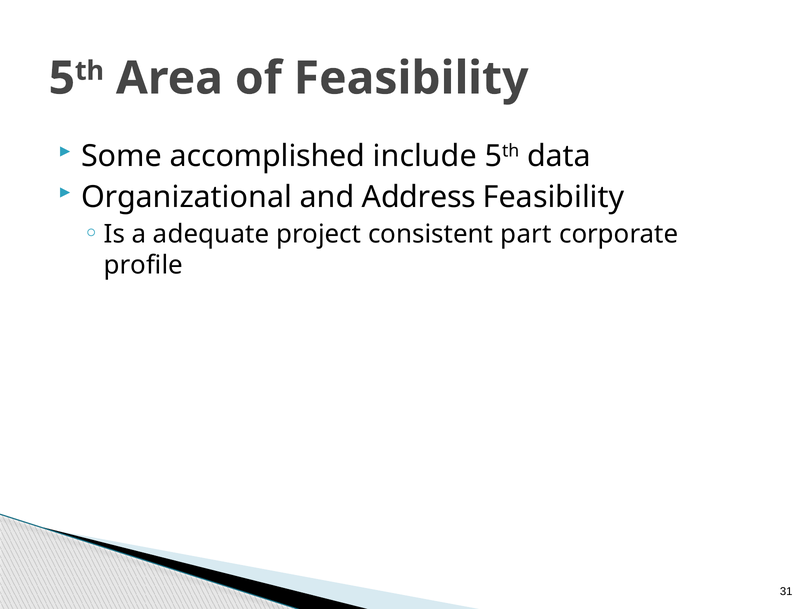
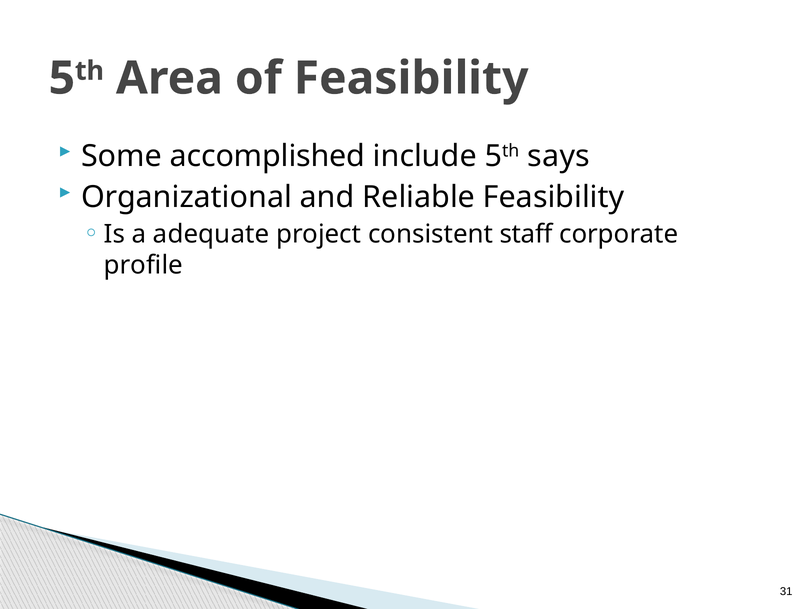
data: data -> says (559, 156)
Address: Address -> Reliable (419, 197)
part: part -> staff (526, 234)
